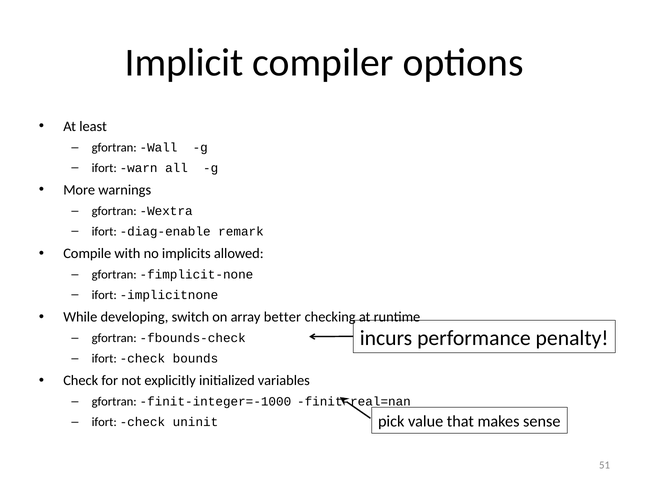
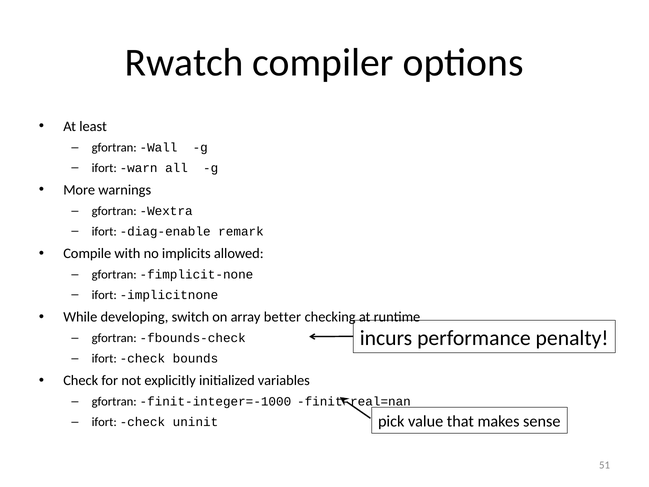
Implicit: Implicit -> Rwatch (184, 63)
